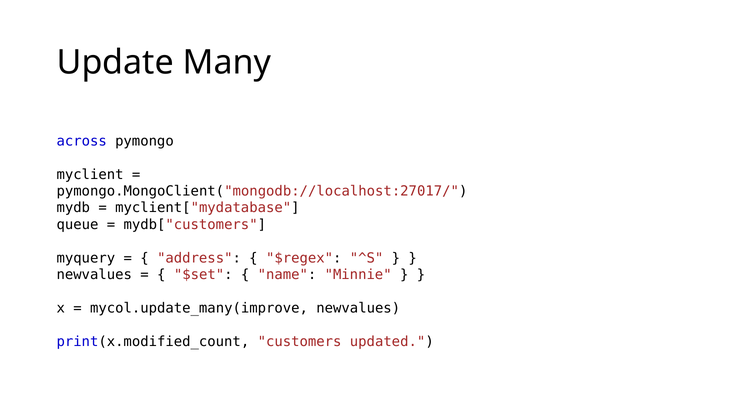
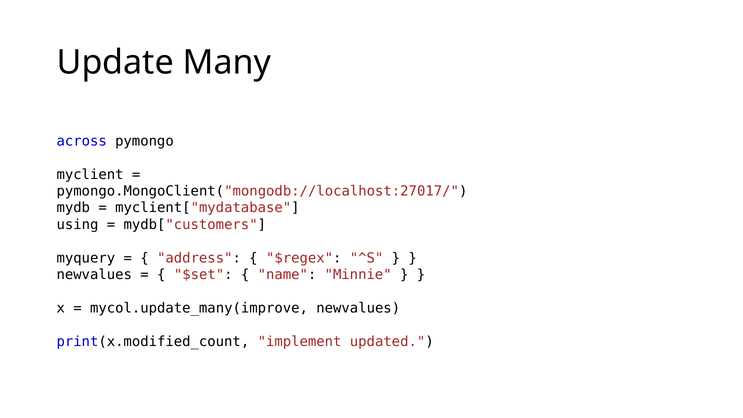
queue: queue -> using (77, 225)
customers: customers -> implement (300, 342)
